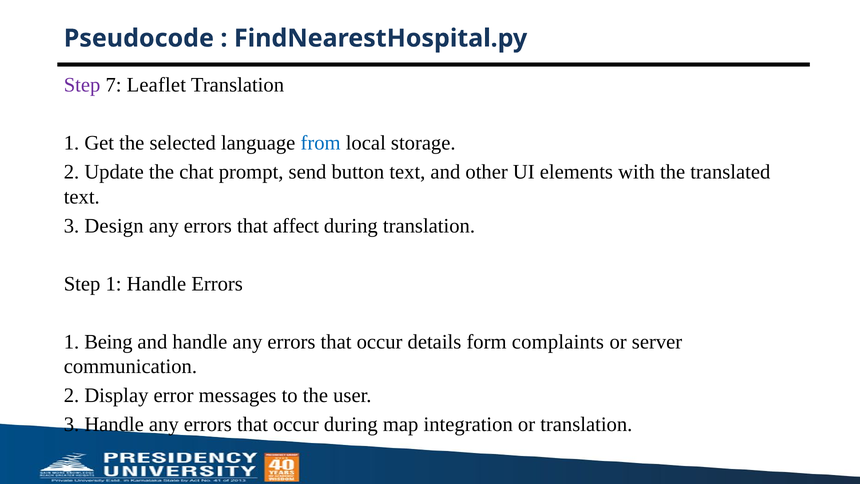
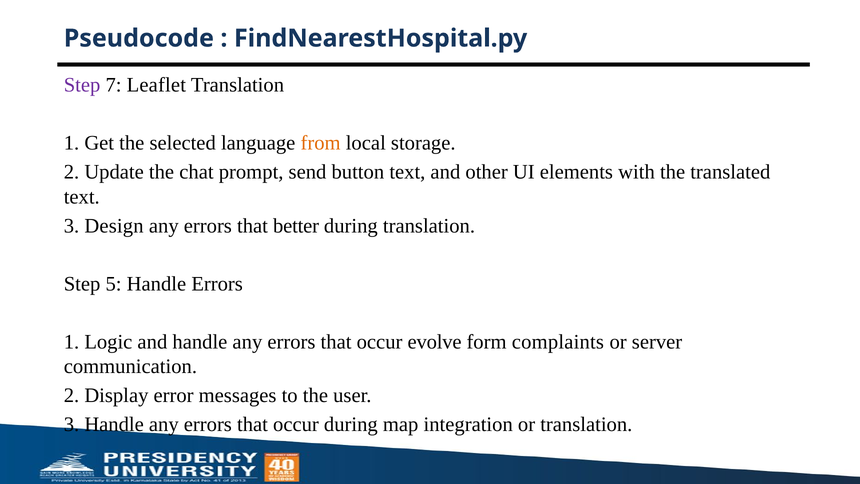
from colour: blue -> orange (321, 143)
affect: affect -> better (296, 226)
Step 1: 1 -> 5 (114, 284)
Being: Being -> Logic (108, 342)
details: details -> evolve (435, 342)
